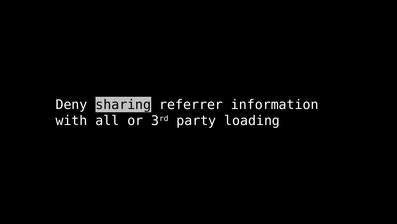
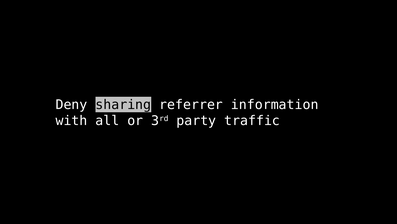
loading: loading -> traffic (252, 120)
